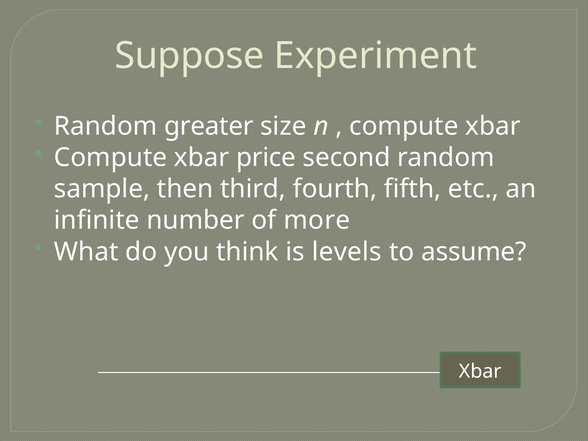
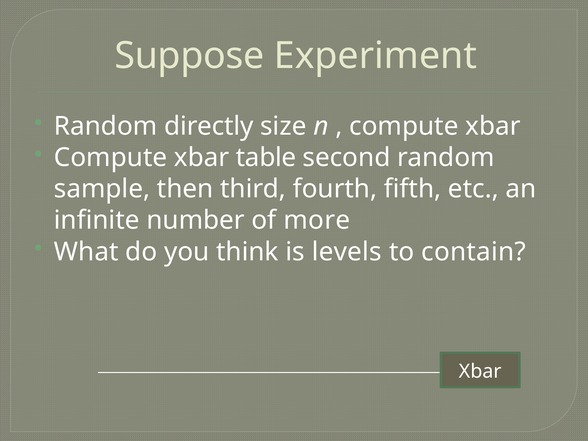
greater: greater -> directly (209, 126)
price: price -> table (266, 158)
assume: assume -> contain (474, 252)
